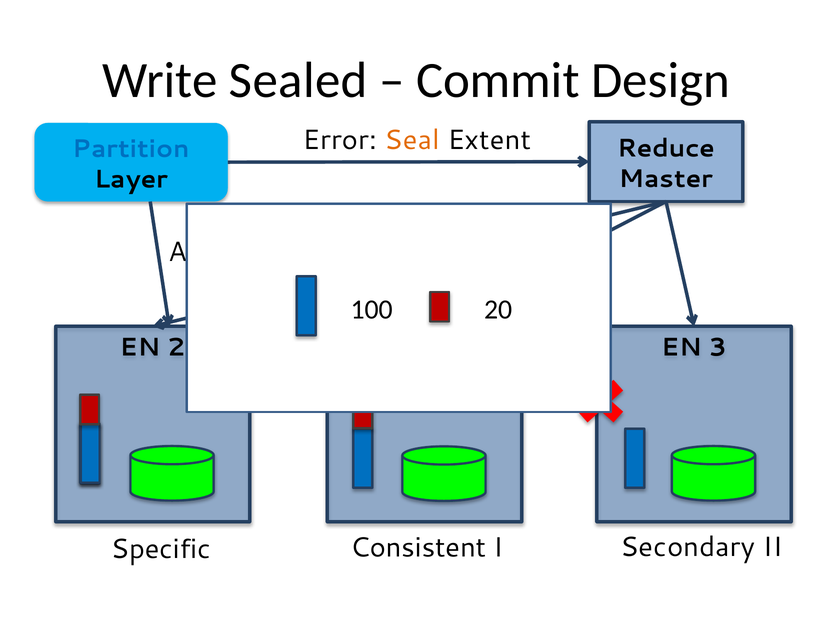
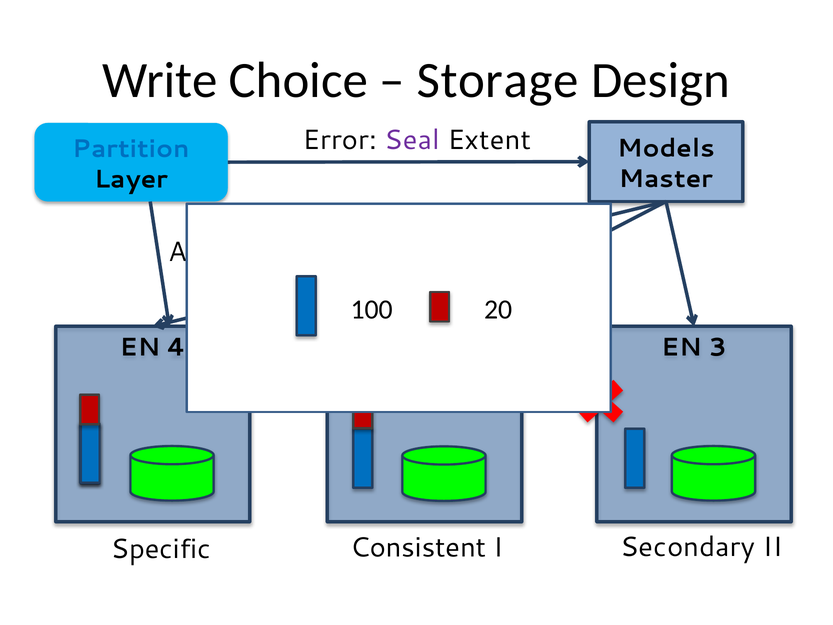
Sealed: Sealed -> Choice (298, 81)
Commit: Commit -> Storage (498, 81)
Seal colour: orange -> purple (412, 140)
Reduce: Reduce -> Models (666, 148)
2: 2 -> 4 (177, 347)
